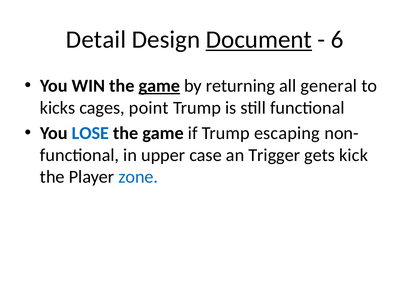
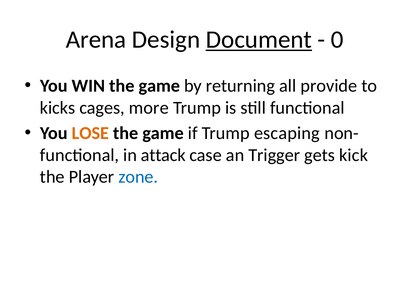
Detail: Detail -> Arena (96, 40)
6: 6 -> 0 (337, 40)
game underline: present -> none (159, 86)
general: general -> provide (329, 86)
point: point -> more (149, 108)
LOSE colour: blue -> orange (90, 133)
upper: upper -> attack (163, 155)
